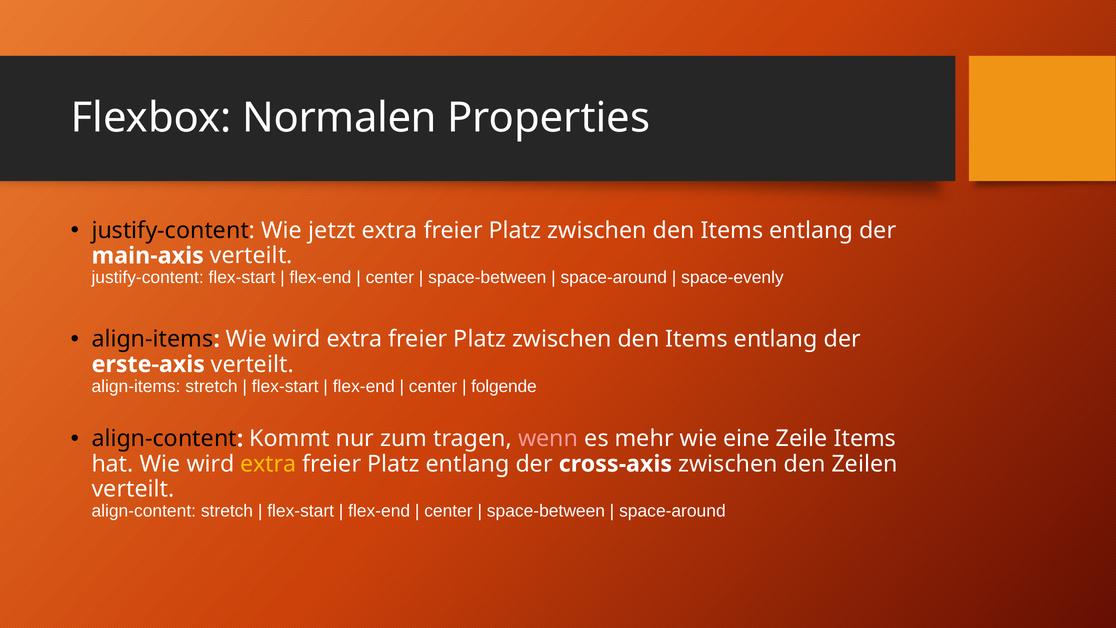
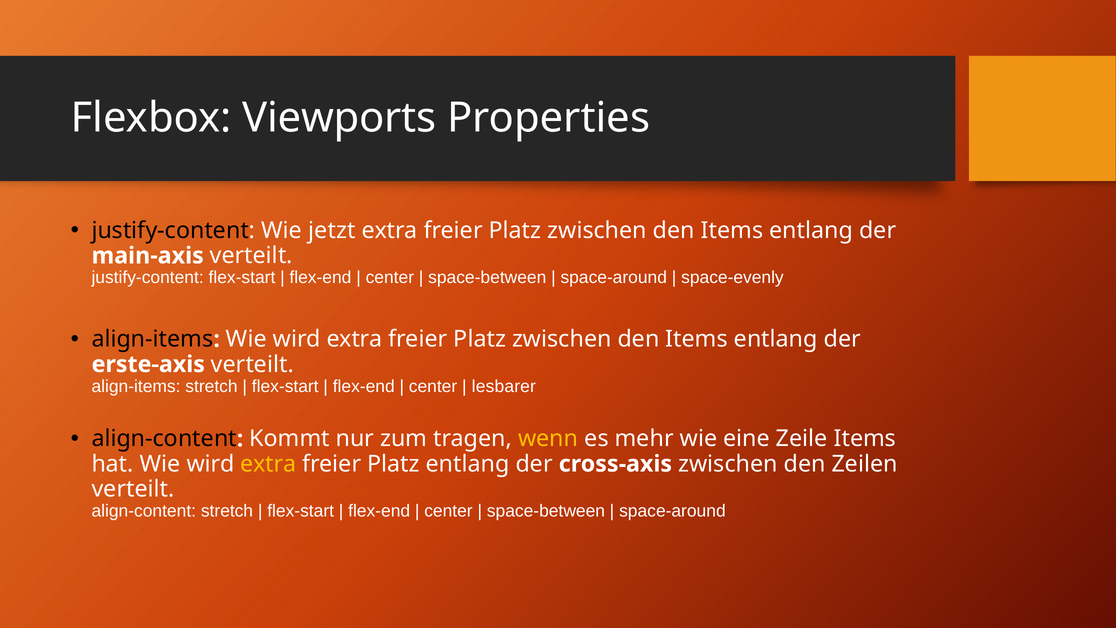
Normalen: Normalen -> Viewports (339, 118)
folgende: folgende -> lesbarer (504, 386)
wenn colour: pink -> yellow (548, 439)
